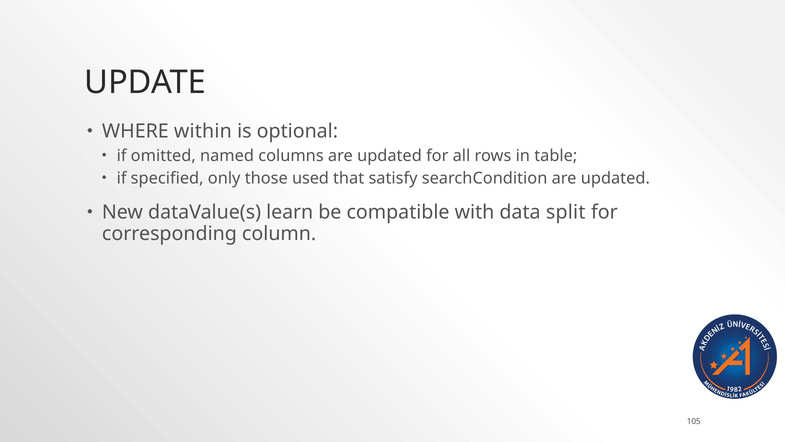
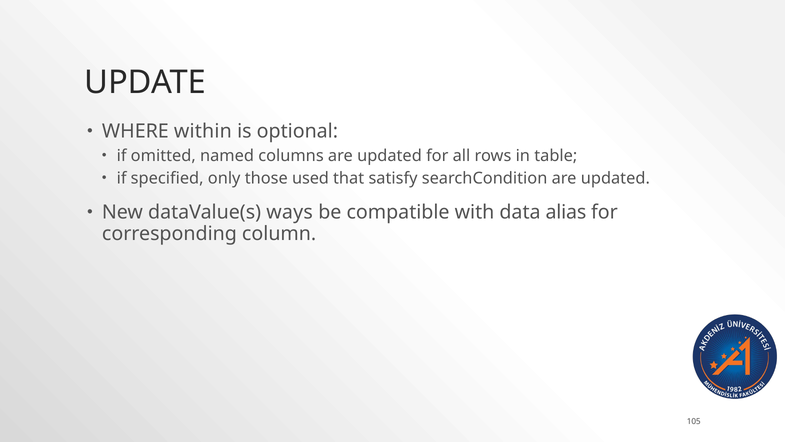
learn: learn -> ways (290, 212)
split: split -> alias (566, 212)
